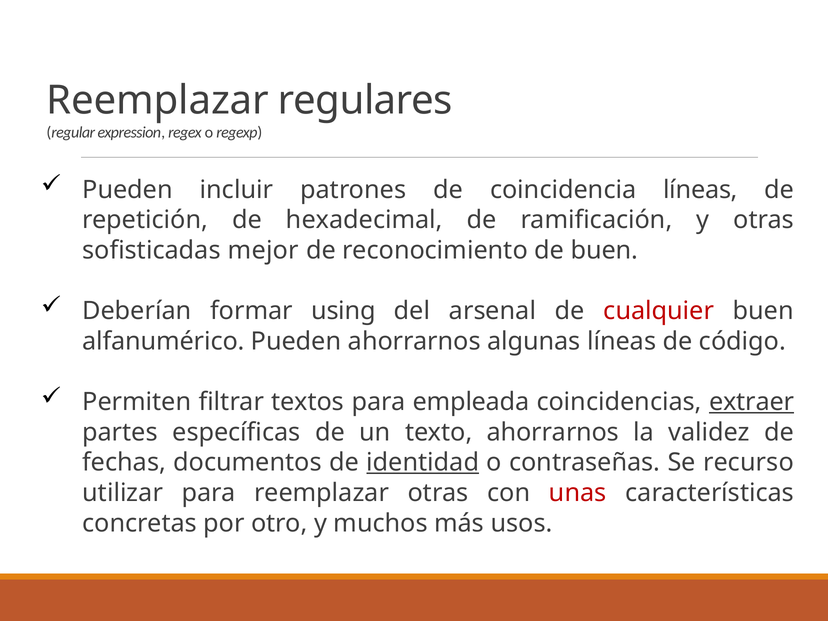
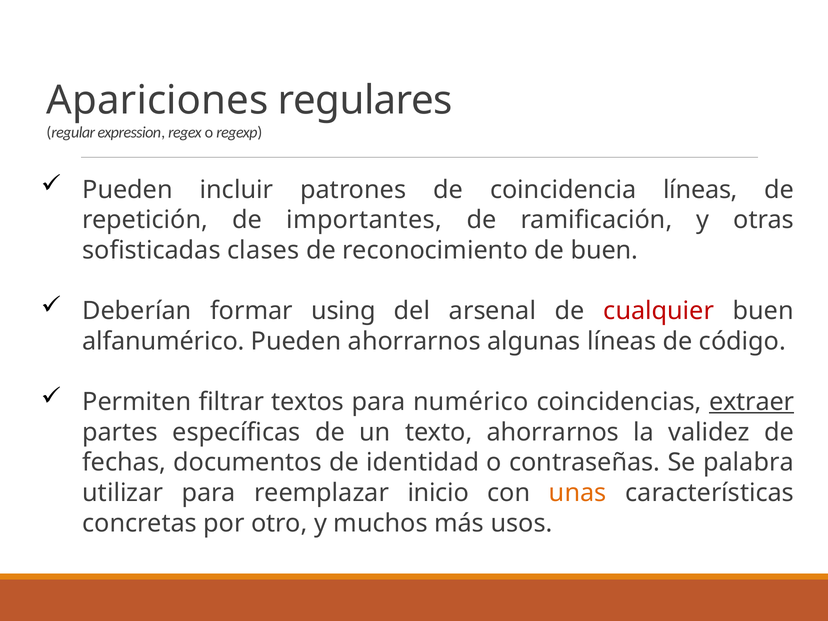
Reemplazar: Reemplazar -> Apariciones (157, 100)
hexadecimal: hexadecimal -> importantes (364, 220)
mejor: mejor -> clases (263, 250)
empleada: empleada -> numérico (471, 402)
identidad underline: present -> none (423, 463)
recurso: recurso -> palabra (749, 463)
reemplazar otras: otras -> inicio (438, 493)
unas colour: red -> orange (578, 493)
